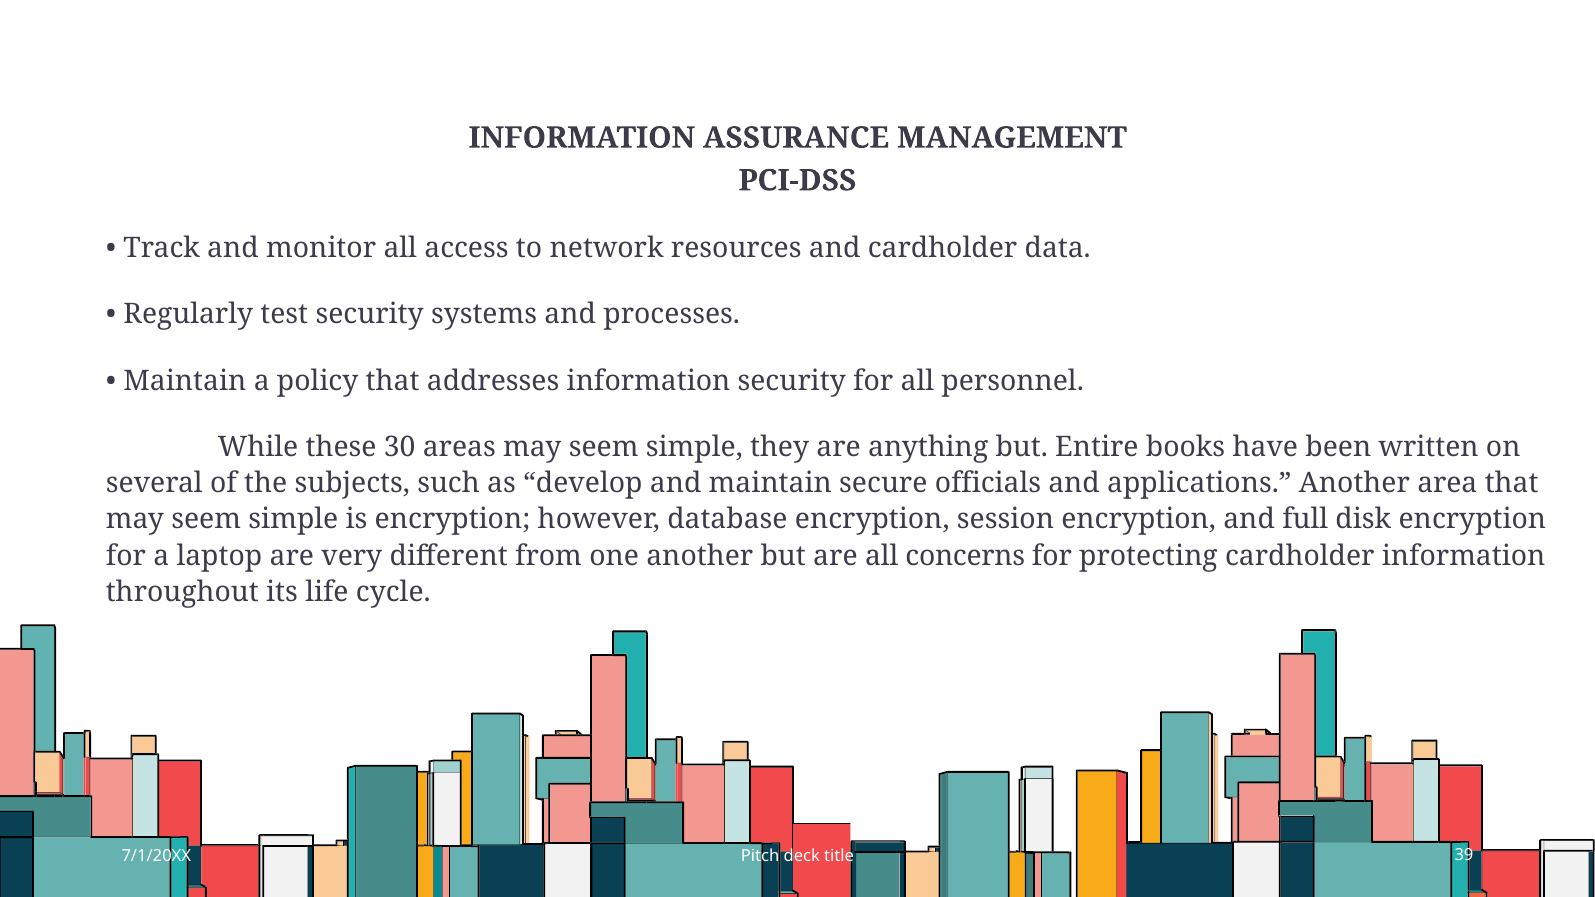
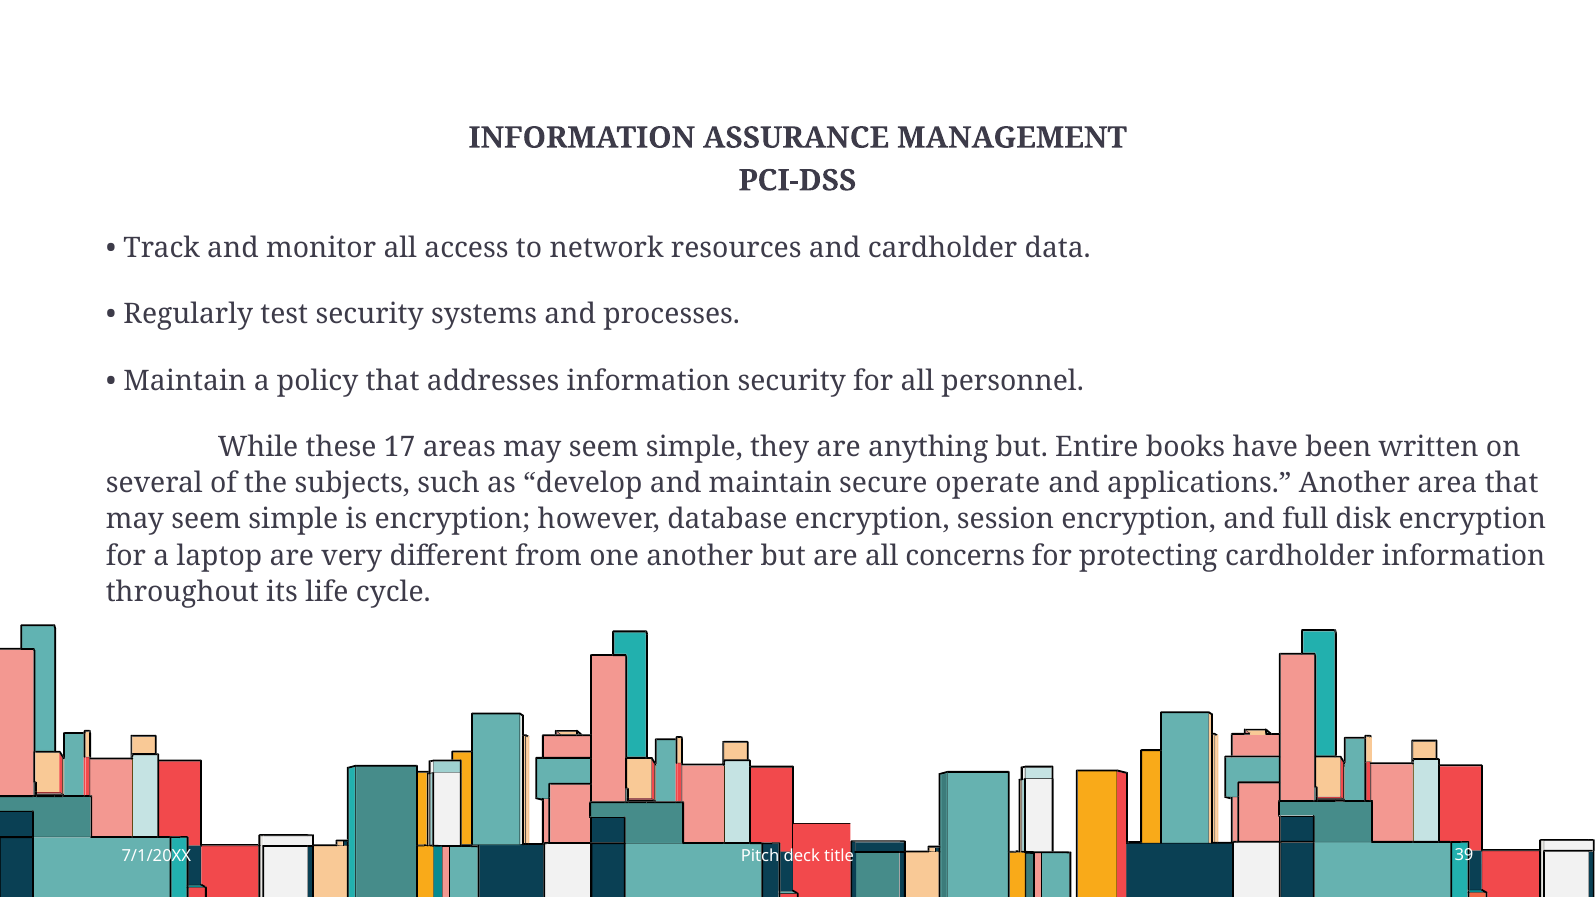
30: 30 -> 17 (400, 447)
officials: officials -> operate (988, 483)
